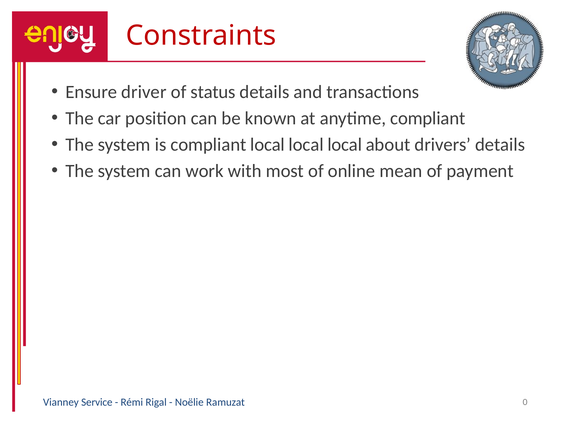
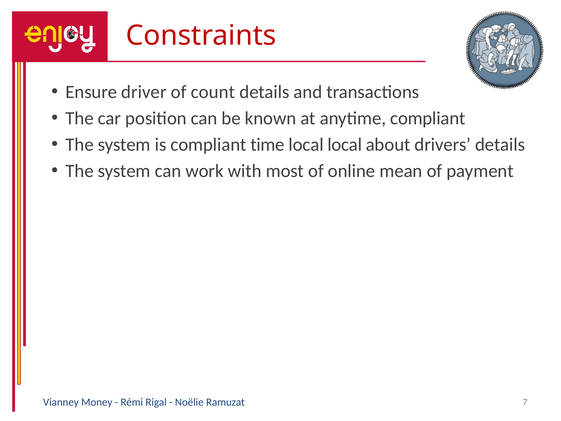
status: status -> count (213, 92)
compliant local: local -> time (268, 145)
Service: Service -> Money (97, 402)
0: 0 -> 7 (525, 402)
